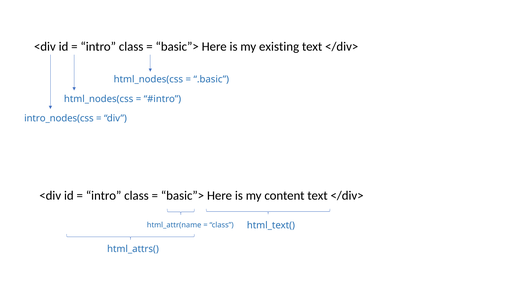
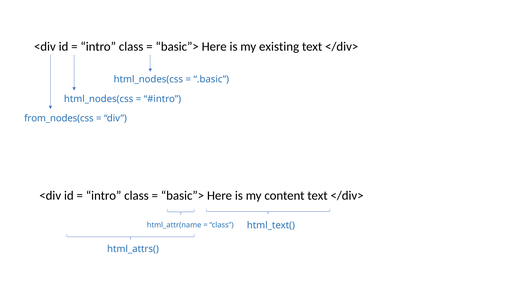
intro_nodes(css: intro_nodes(css -> from_nodes(css (59, 118)
